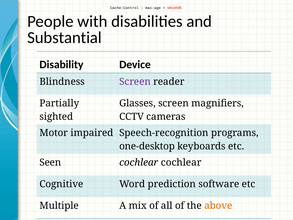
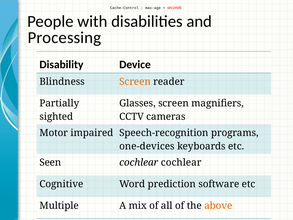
Substantial: Substantial -> Processing (64, 37)
Screen colour: purple -> orange (135, 82)
one-desktop: one-desktop -> one-devices (147, 146)
